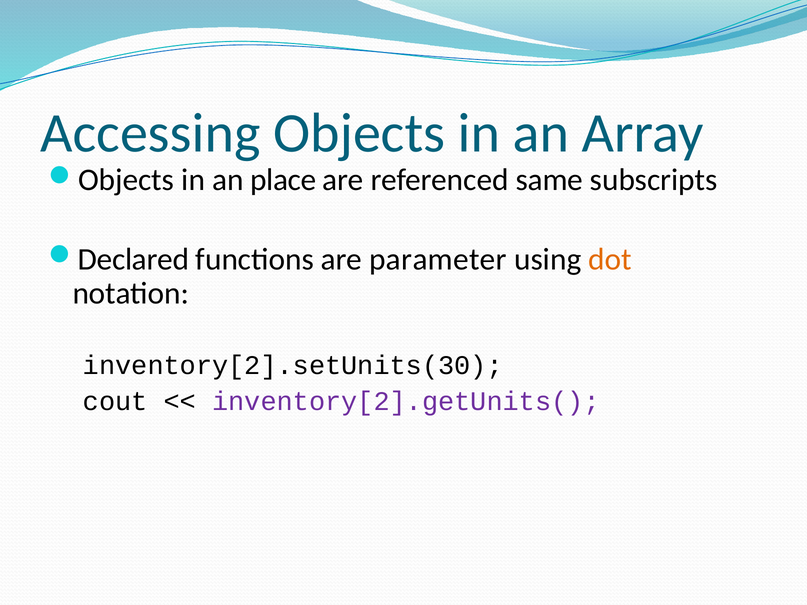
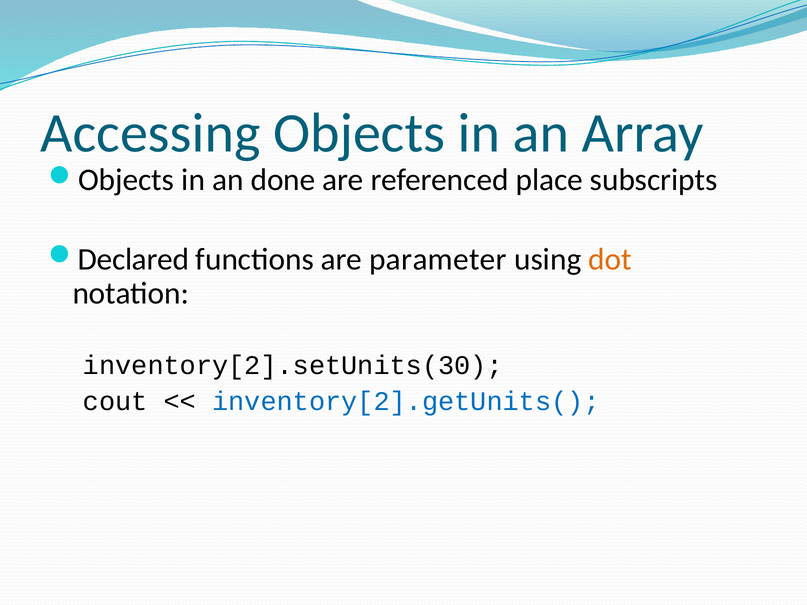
place: place -> done (283, 180)
same: same -> place (549, 180)
inventory[2].getUnits( colour: purple -> blue (406, 401)
